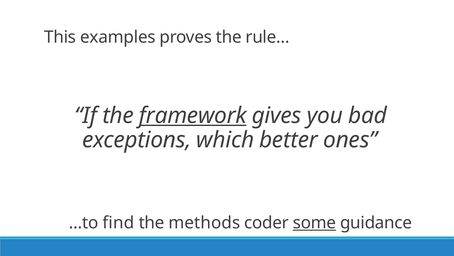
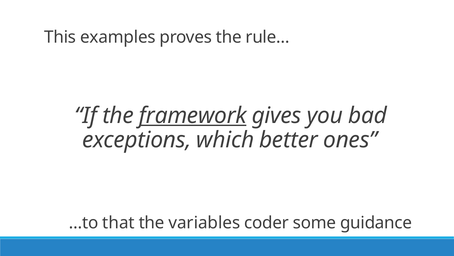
find: find -> that (119, 222)
methods: methods -> variables (204, 222)
some underline: present -> none (315, 222)
